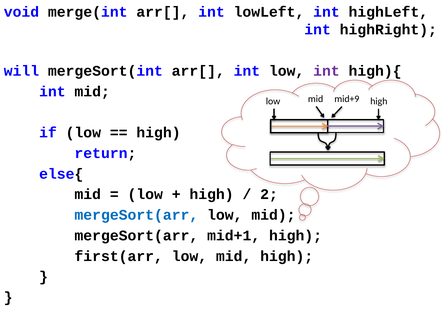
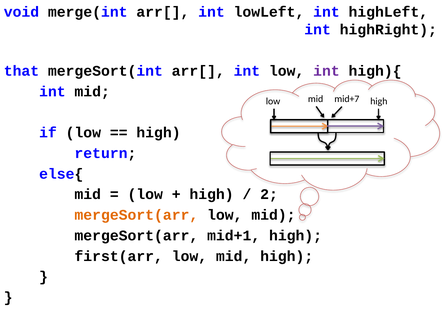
will: will -> that (21, 71)
mid+9: mid+9 -> mid+7 (347, 99)
mergeSort(arr colour: blue -> orange (136, 215)
